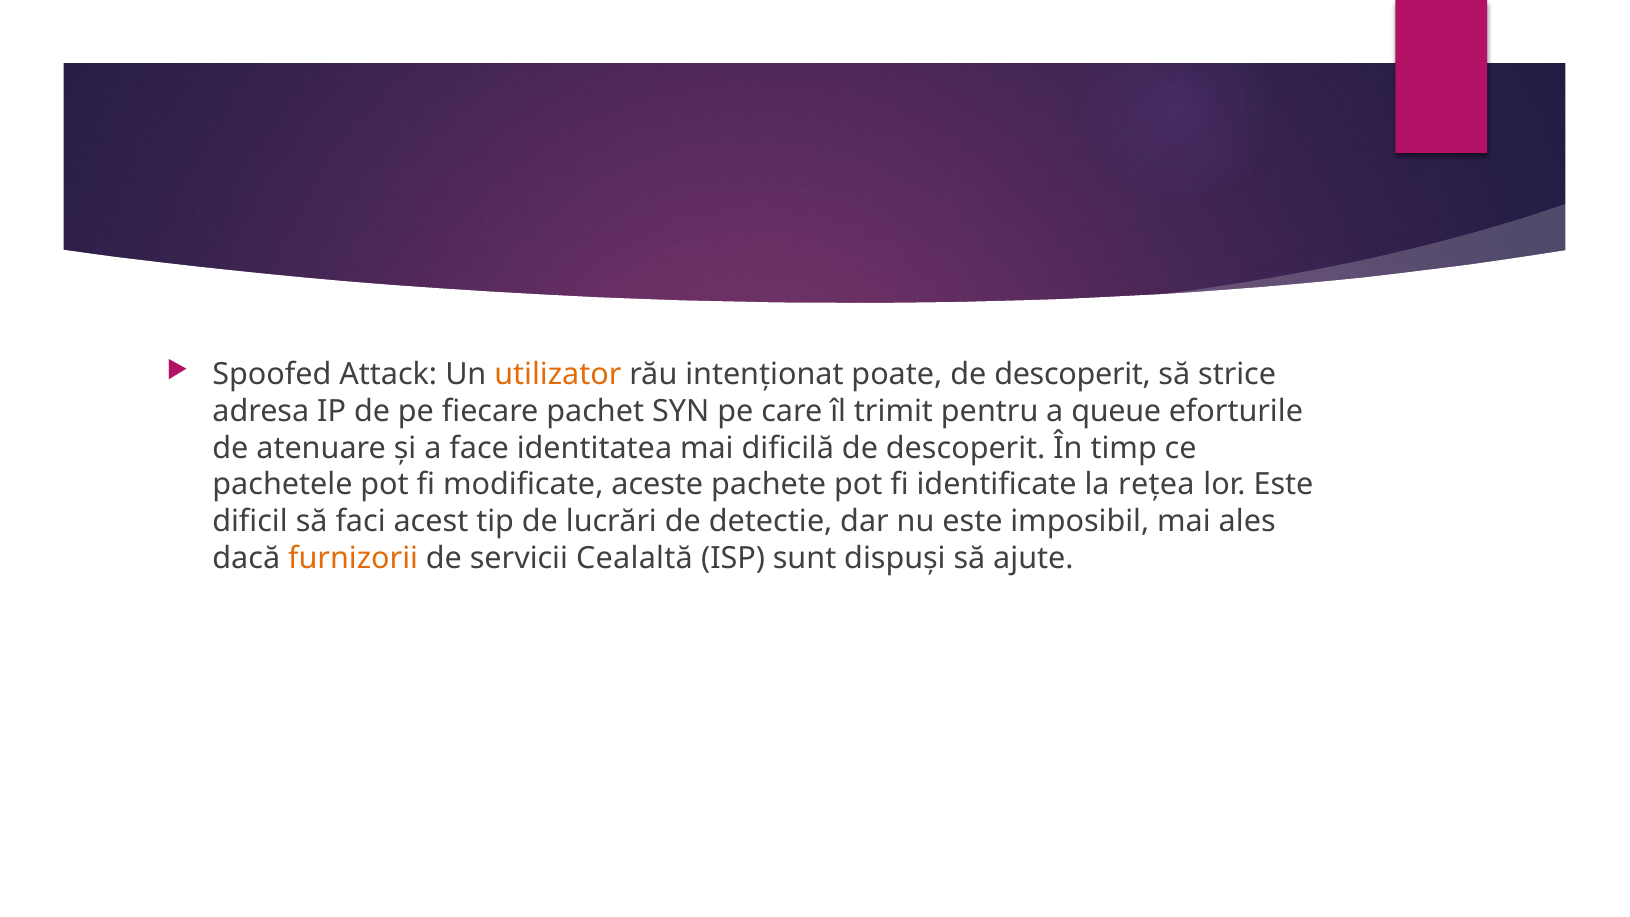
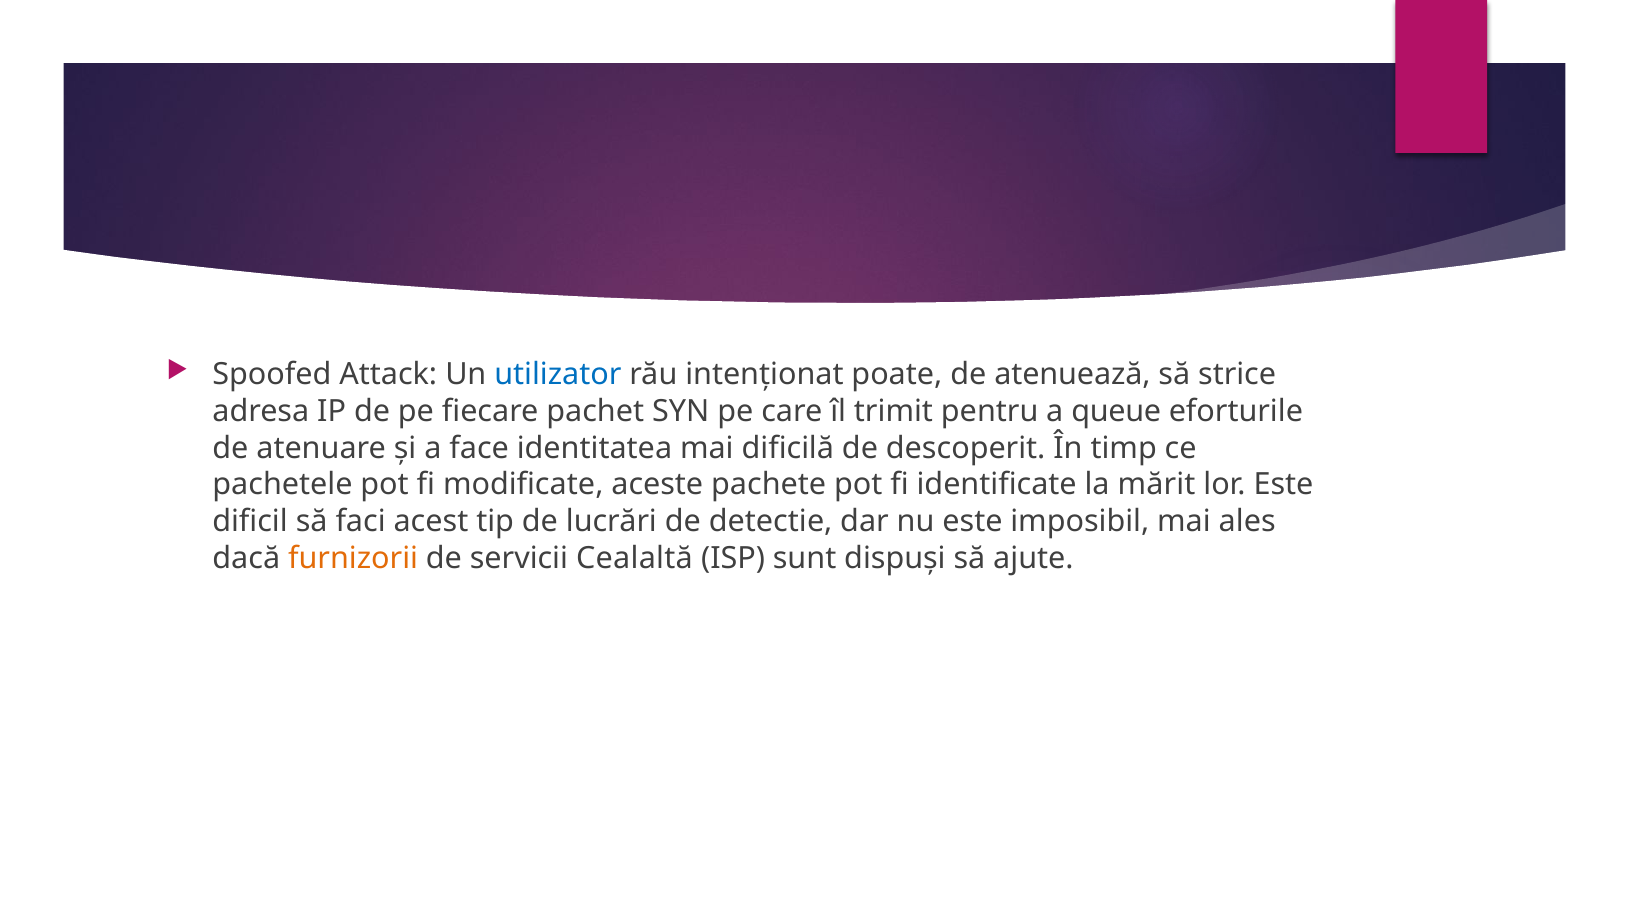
utilizator colour: orange -> blue (558, 375)
poate de descoperit: descoperit -> atenuează (1072, 375)
rețea: rețea -> mărit (1156, 485)
